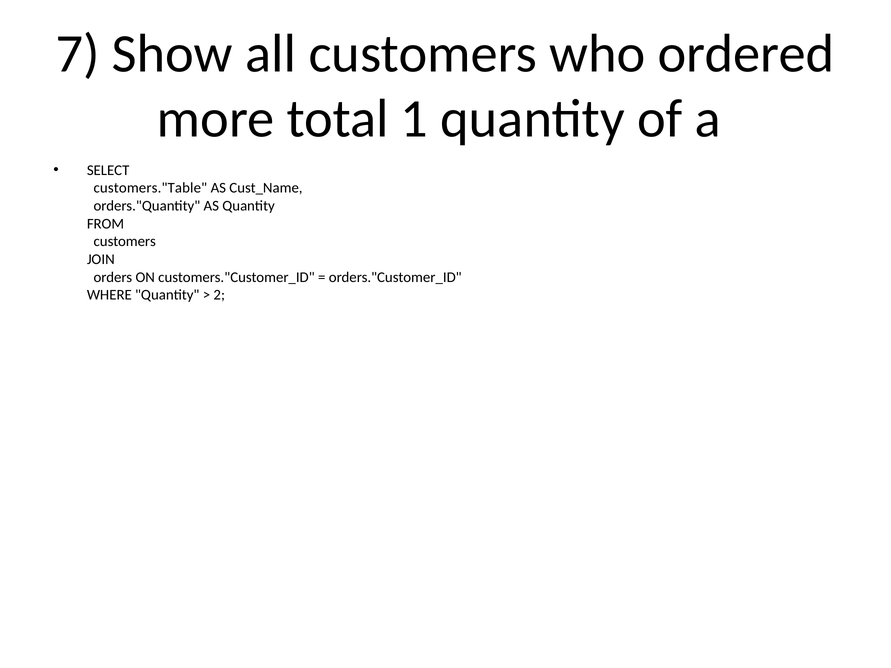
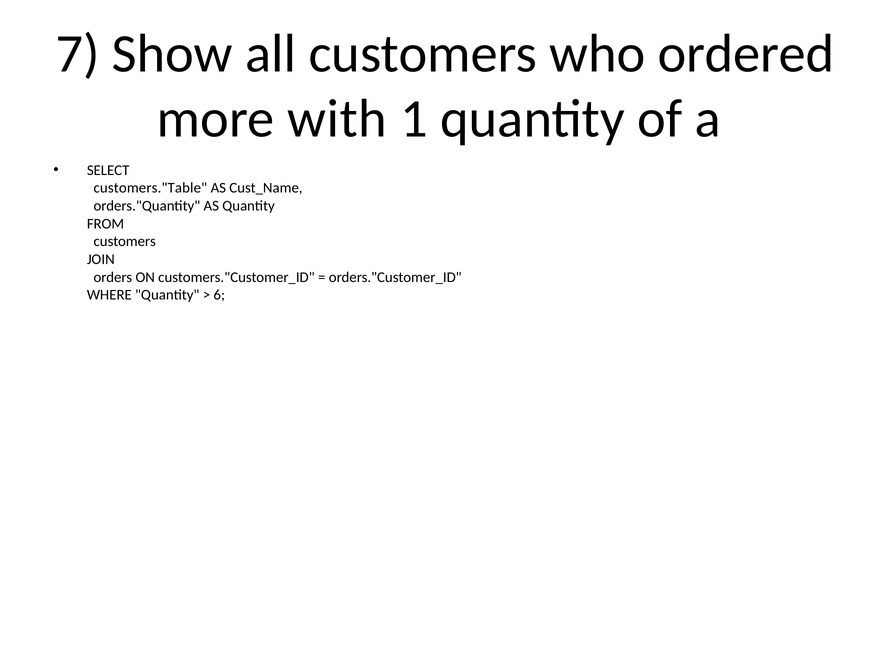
total: total -> with (337, 119)
2: 2 -> 6 (219, 295)
